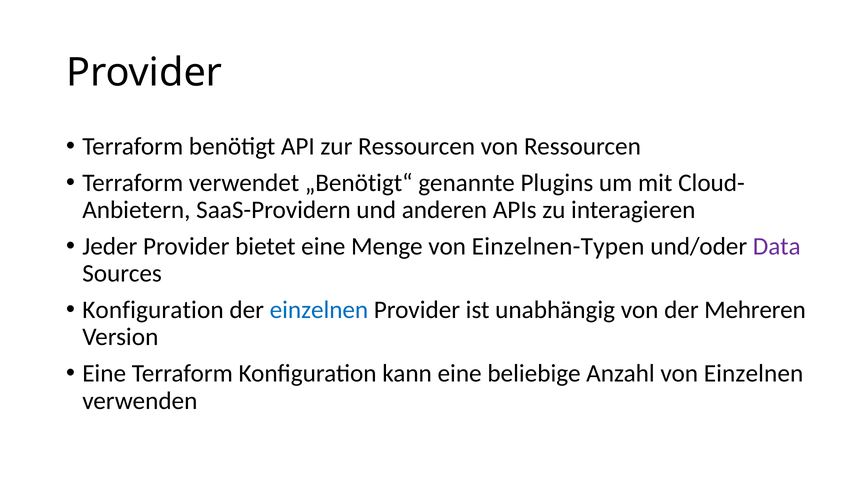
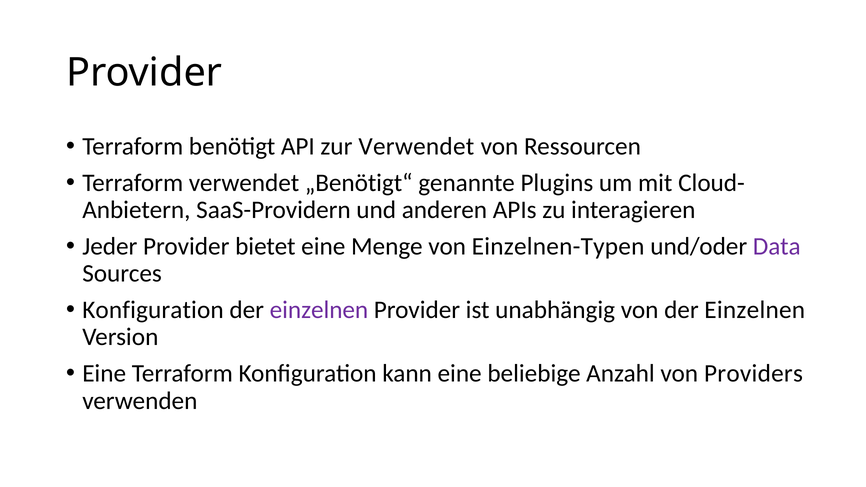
zur Ressourcen: Ressourcen -> Verwendet (416, 146)
einzelnen colour: blue -> purple (319, 310)
von der Mehreren: Mehreren -> Einzelnen (755, 310)
von Einzelnen: Einzelnen -> Providers (753, 374)
